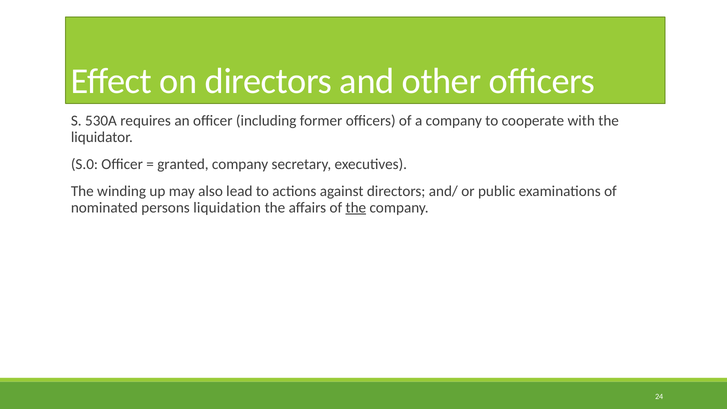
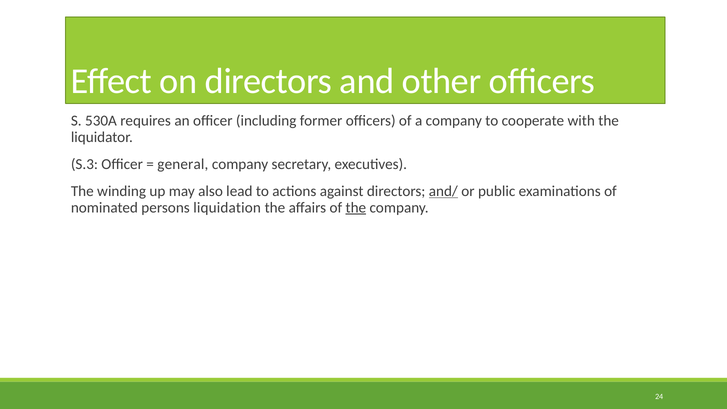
S.0: S.0 -> S.3 (84, 164)
granted: granted -> general (183, 164)
and/ underline: none -> present (443, 191)
